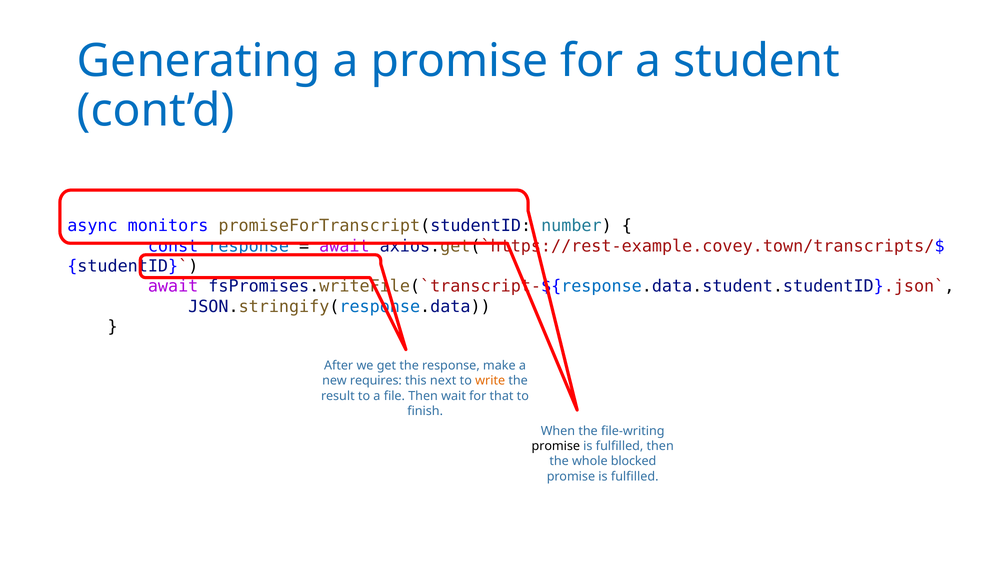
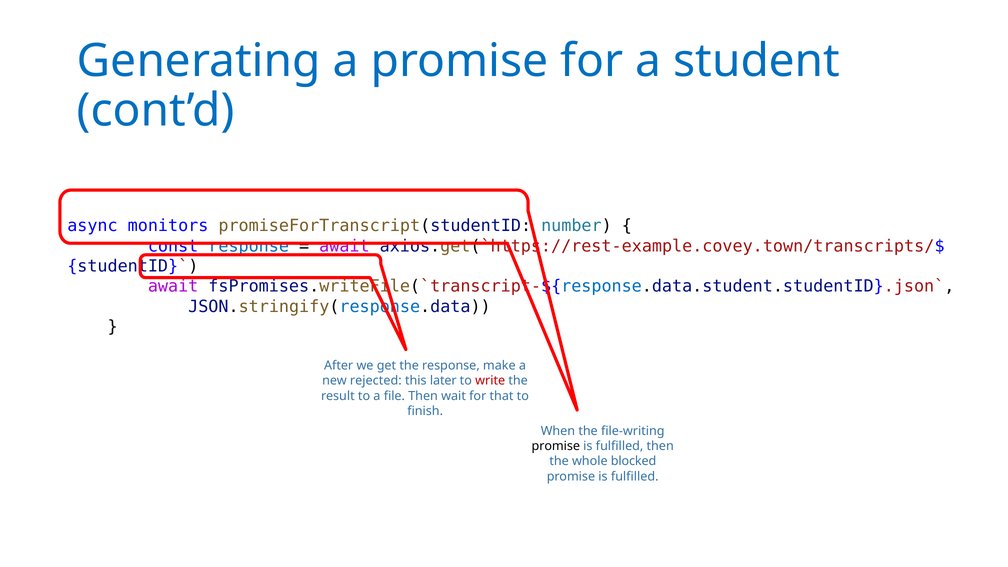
requires: requires -> rejected (376, 381)
next: next -> later (443, 381)
write colour: orange -> red (490, 381)
